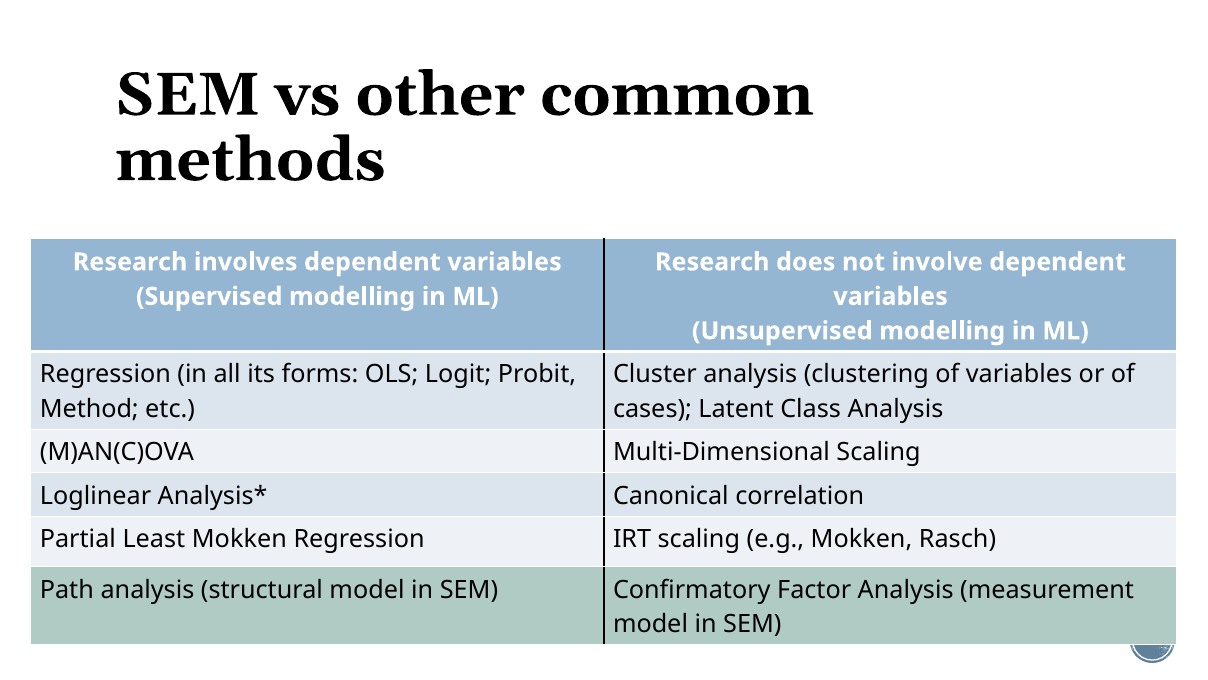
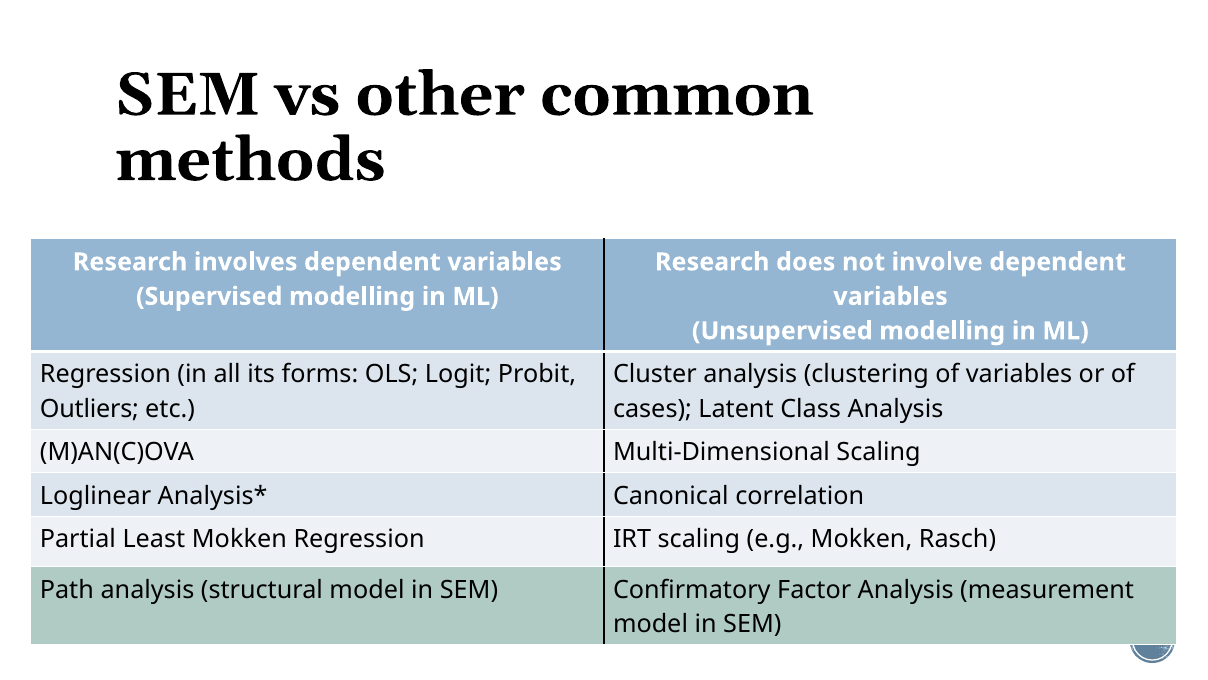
Method: Method -> Outliers (89, 409)
